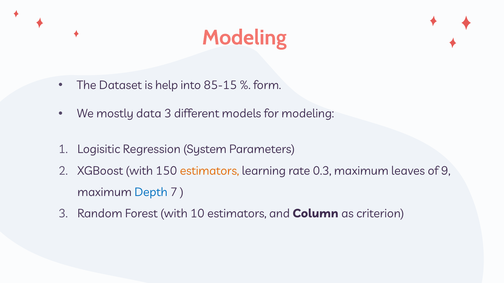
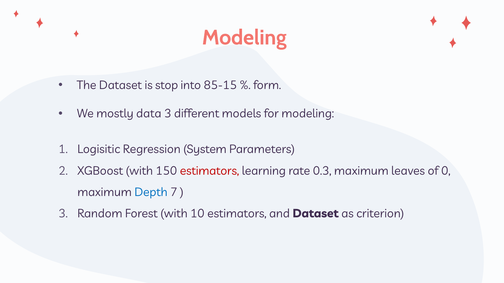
help: help -> stop (167, 85)
estimators colour: orange -> red (209, 171)
9: 9 -> 0 (446, 171)
and Column: Column -> Dataset (316, 214)
